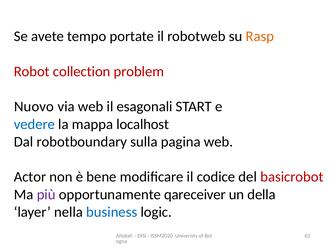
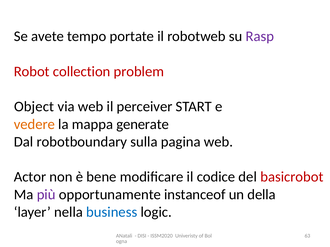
Rasp colour: orange -> purple (260, 36)
Nuovo: Nuovo -> Object (34, 107)
esagonali: esagonali -> perceiver (145, 107)
vedere colour: blue -> orange (34, 124)
localhost: localhost -> generate (143, 124)
qareceiver: qareceiver -> instanceof (195, 195)
